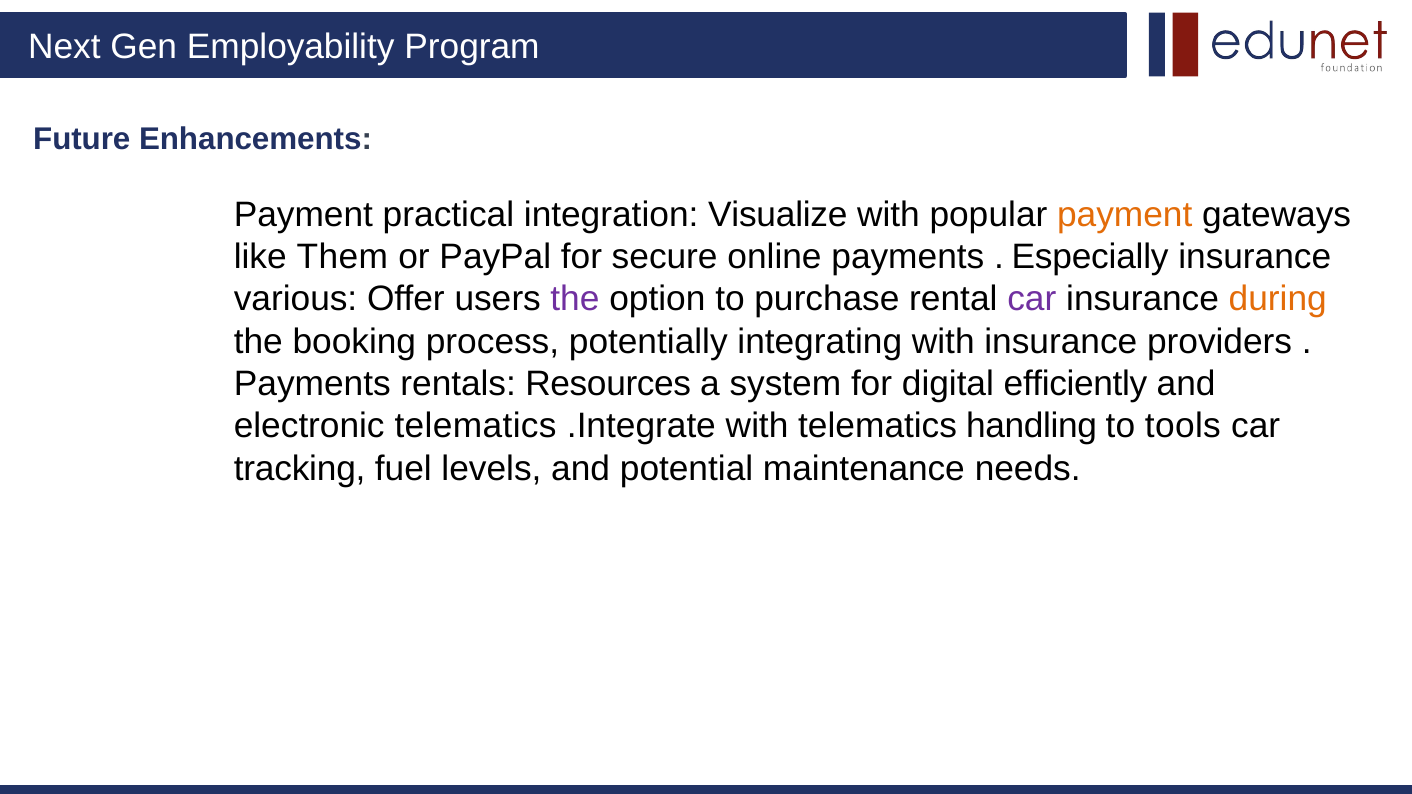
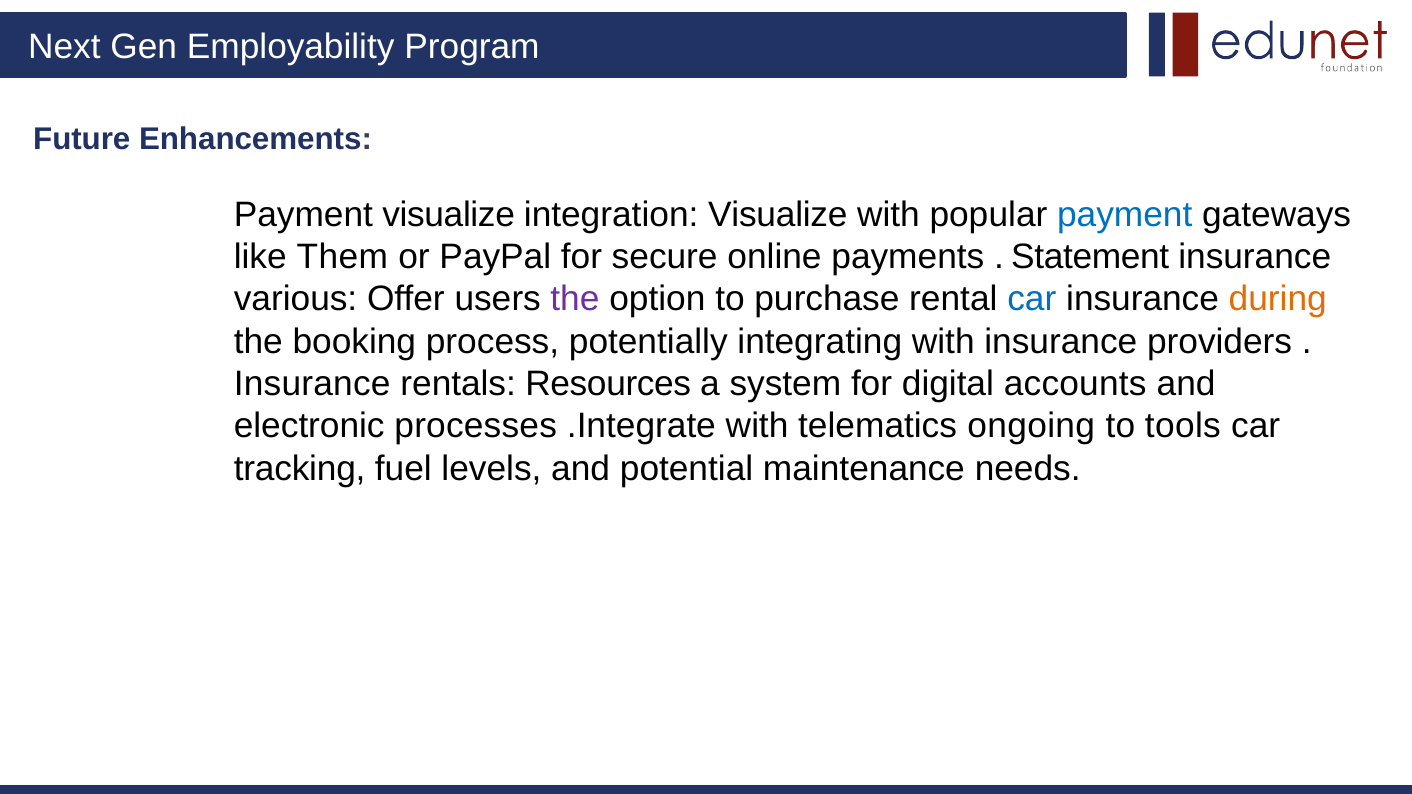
Payment practical: practical -> visualize (449, 215)
payment colour: orange -> blue (1125, 215)
Especially: Especially -> Statement (1090, 257)
car colour: purple -> blue (1032, 299)
Payments: Payments -> Insurance (312, 384)
efficiently: efficiently -> accounts (1075, 384)
electronic telematics: telematics -> processes (476, 426)
handling: handling -> ongoing (1031, 426)
